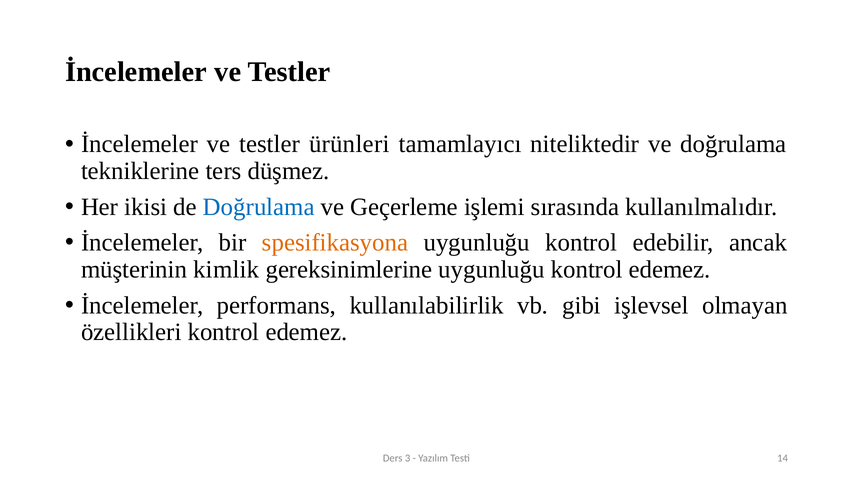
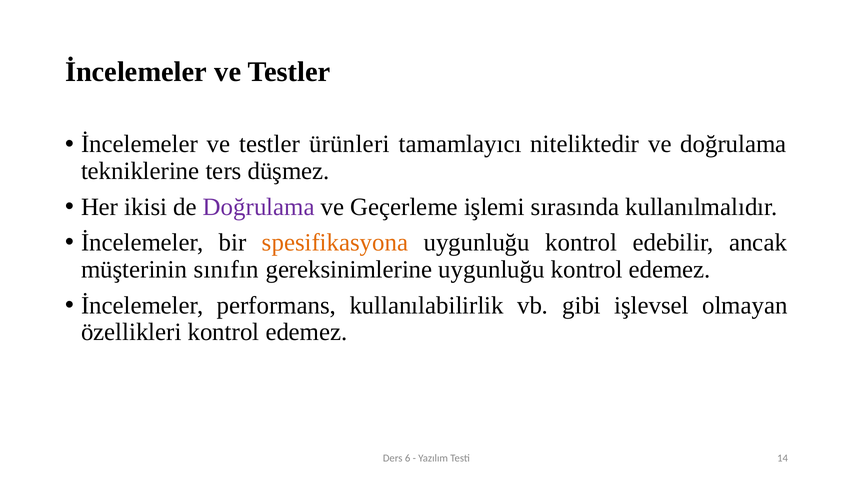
Doğrulama colour: blue -> purple (259, 207)
kimlik: kimlik -> sınıfın (226, 269)
3: 3 -> 6 (408, 458)
